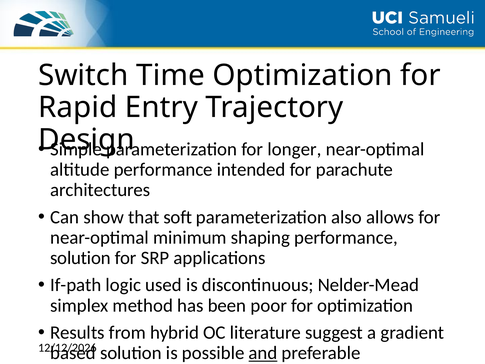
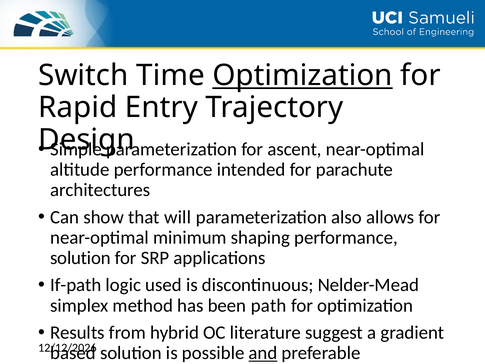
Optimization underline: none -> present (303, 75)
longer: longer -> ascent (295, 149)
soft: soft -> will (178, 217)
poor: poor -> path (269, 305)
